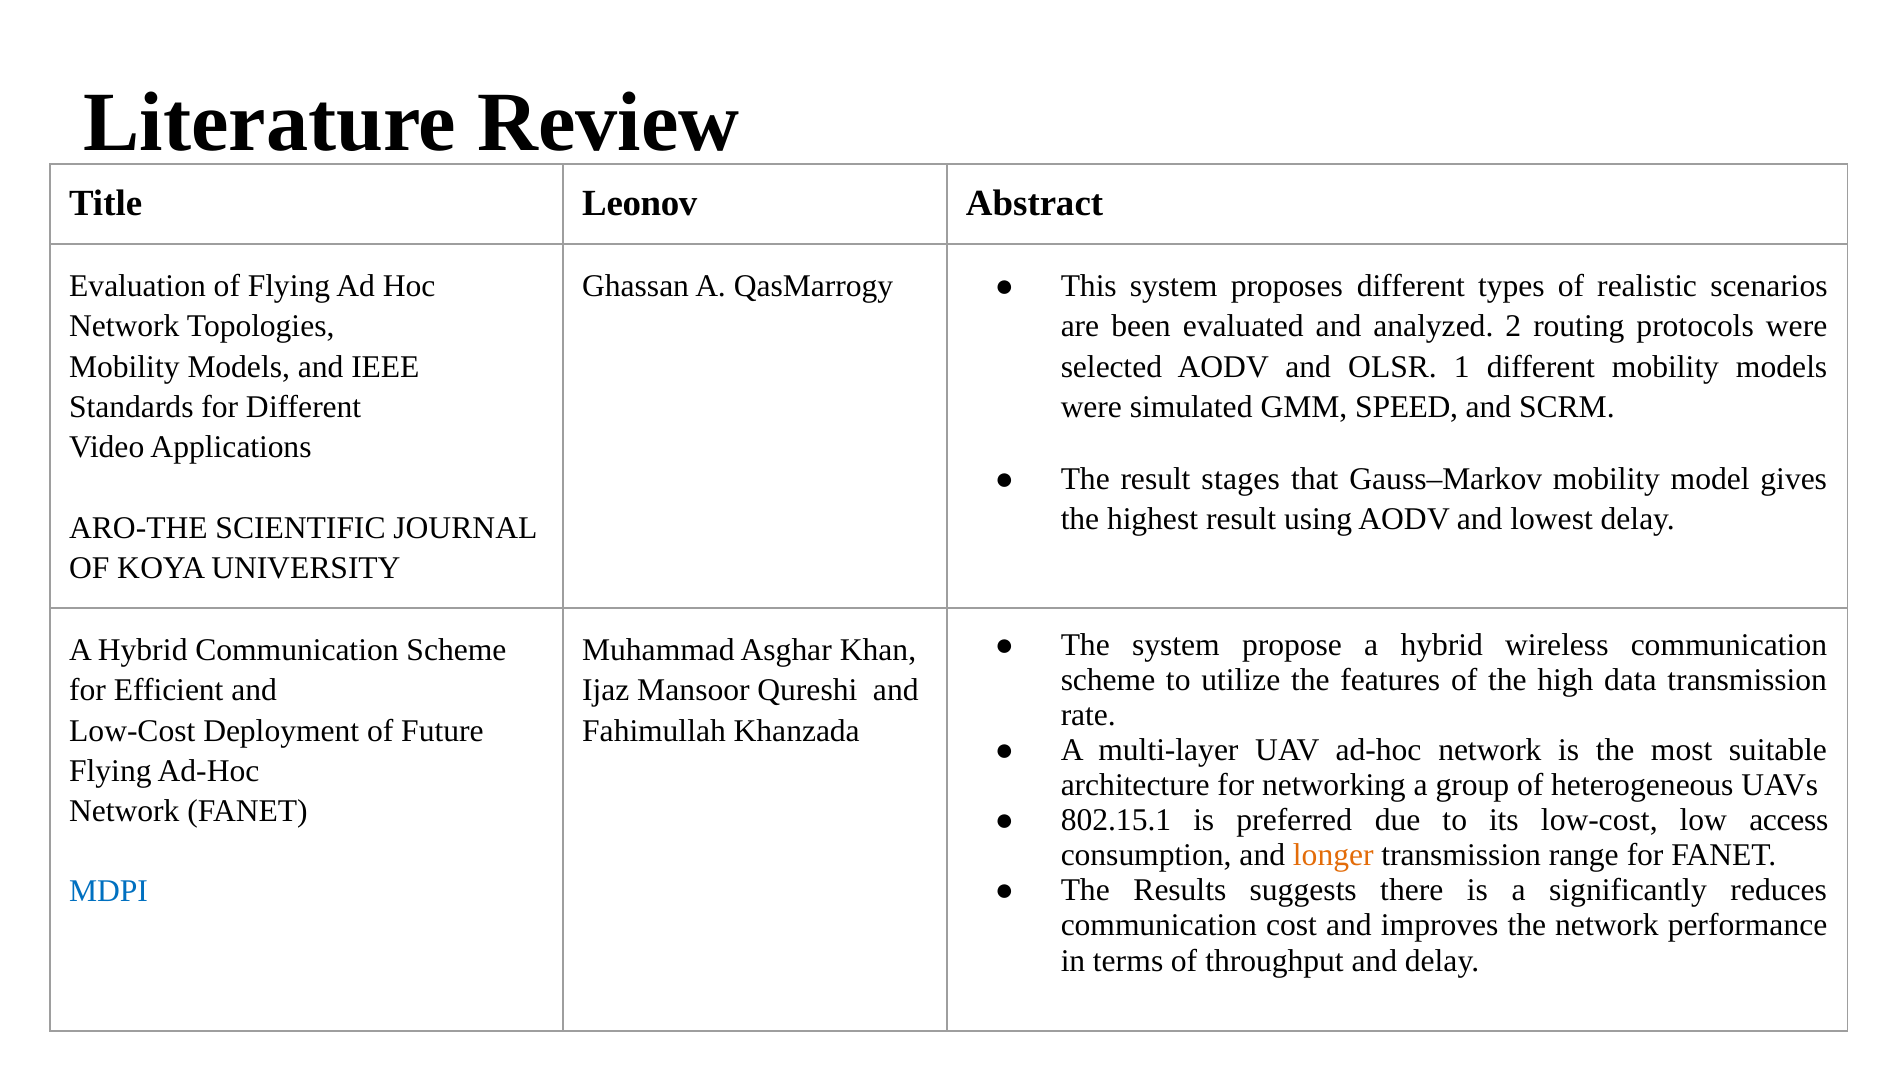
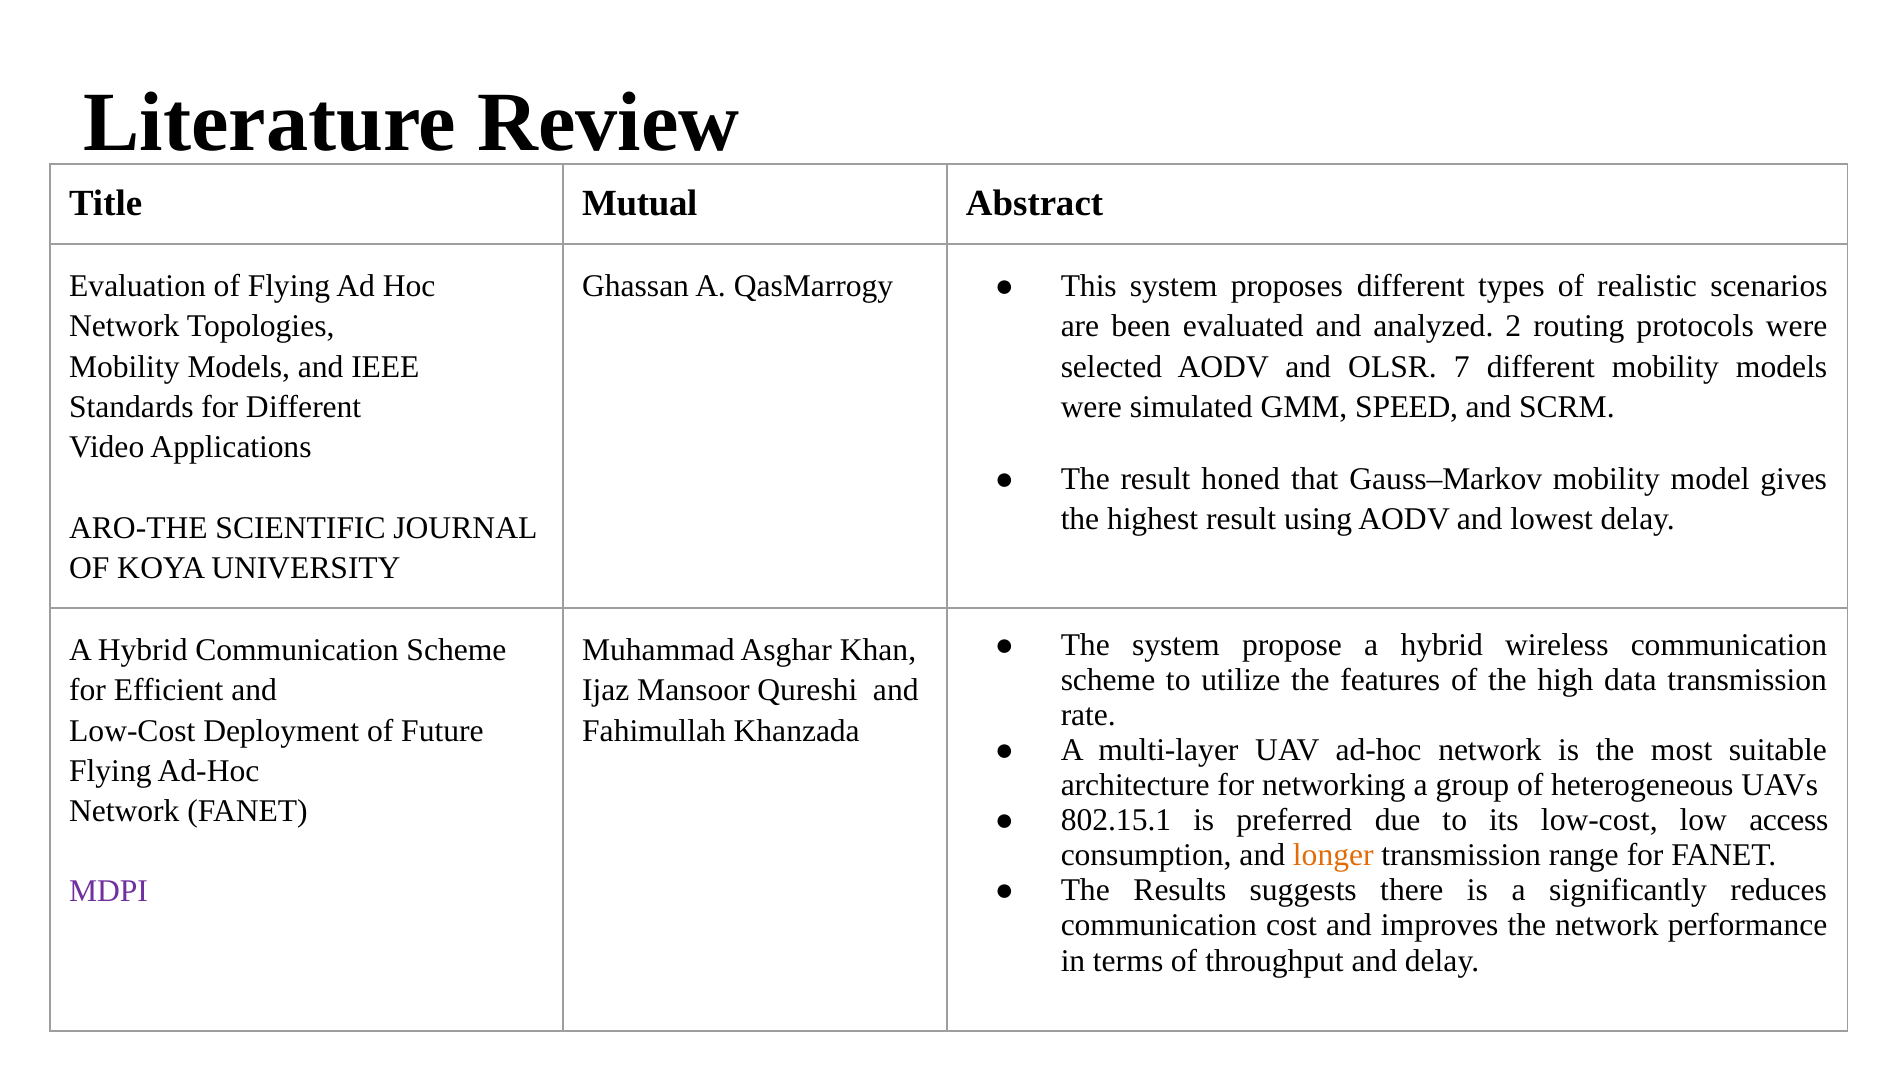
Leonov: Leonov -> Mutual (640, 204)
1: 1 -> 7 (1462, 367)
stages: stages -> honed (1241, 479)
MDPI colour: blue -> purple (109, 892)
